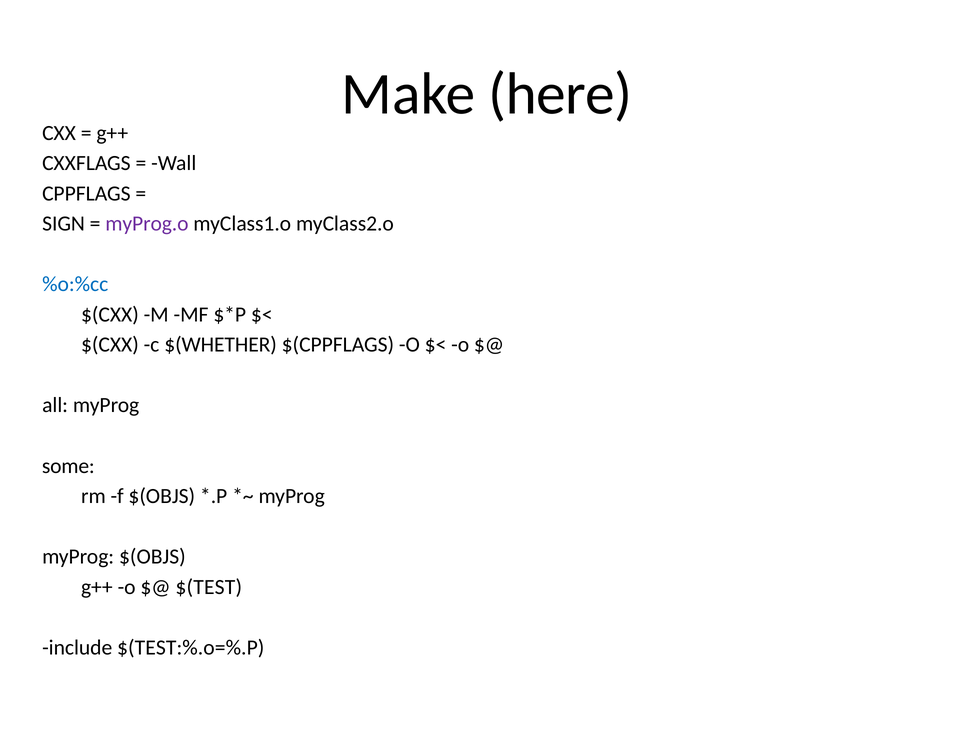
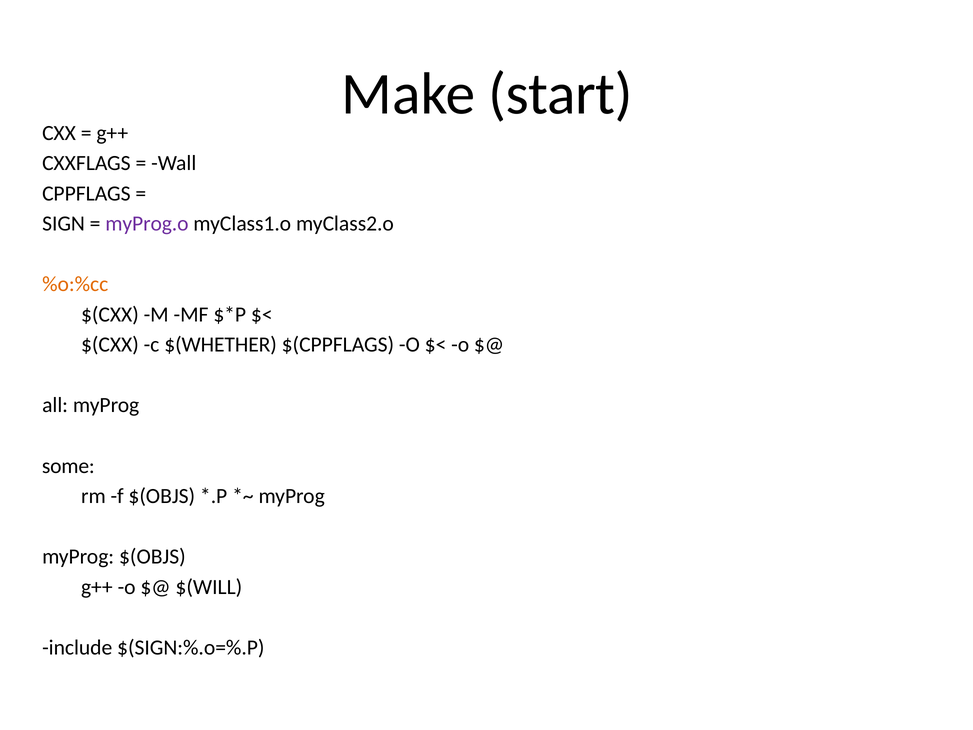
here: here -> start (560, 94)
%o:%cc colour: blue -> orange (75, 284)
$(TEST: $(TEST -> $(WILL (209, 587)
$(TEST:%.o=%.P: $(TEST:%.o=%.P -> $(SIGN:%.o=%.P (191, 647)
